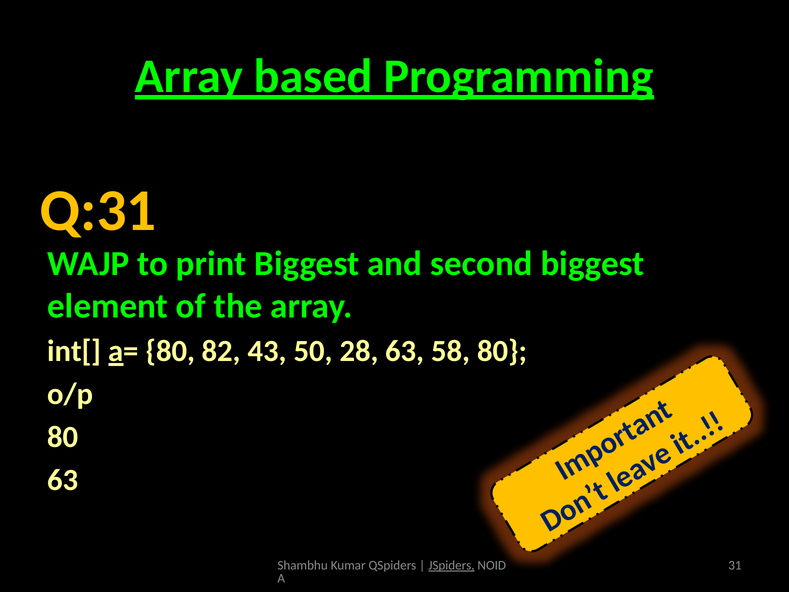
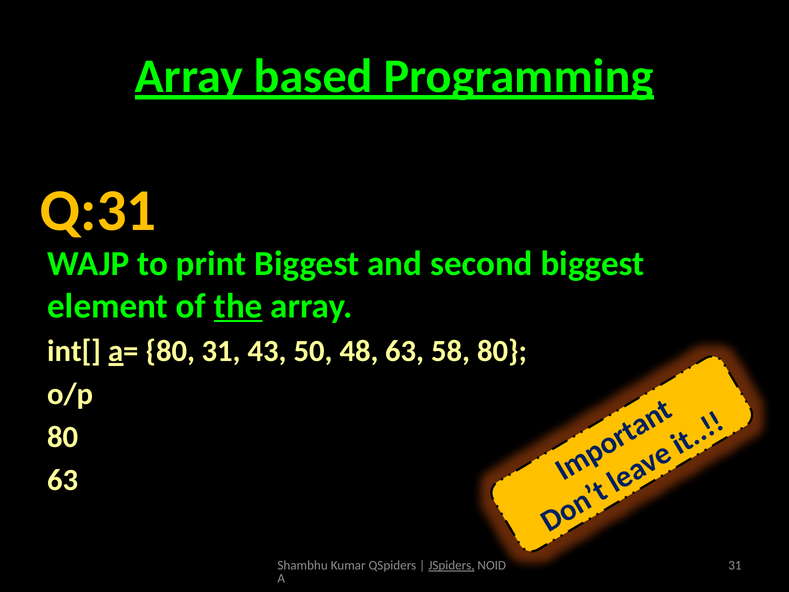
the underline: none -> present (238, 306)
80 82: 82 -> 31 (221, 351)
28: 28 -> 48 (359, 351)
